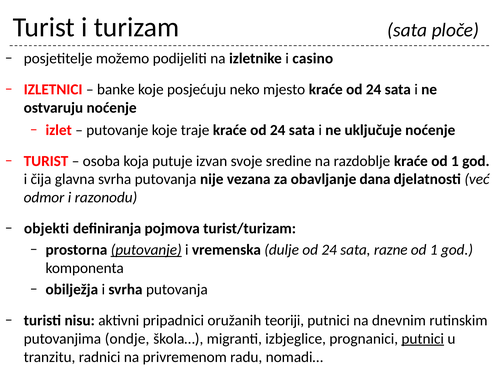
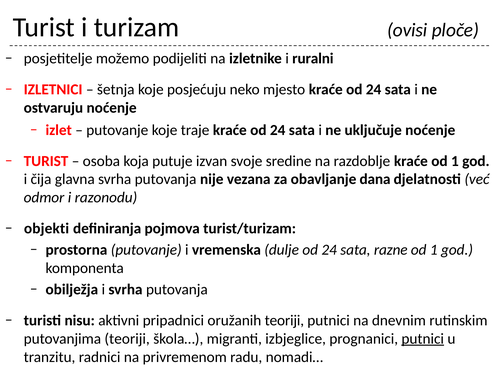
turizam sata: sata -> ovisi (407, 30)
casino: casino -> ruralni (313, 58)
banke: banke -> šetnja (116, 89)
putovanje underline: present -> none (146, 249)
putovanjima ondje: ondje -> teoriji (127, 338)
